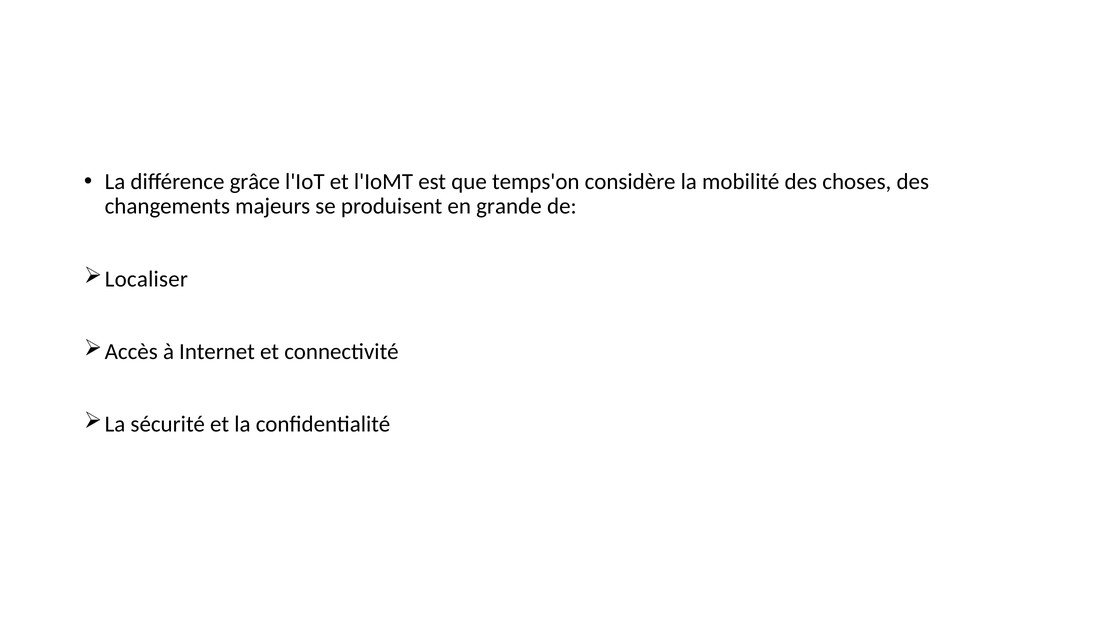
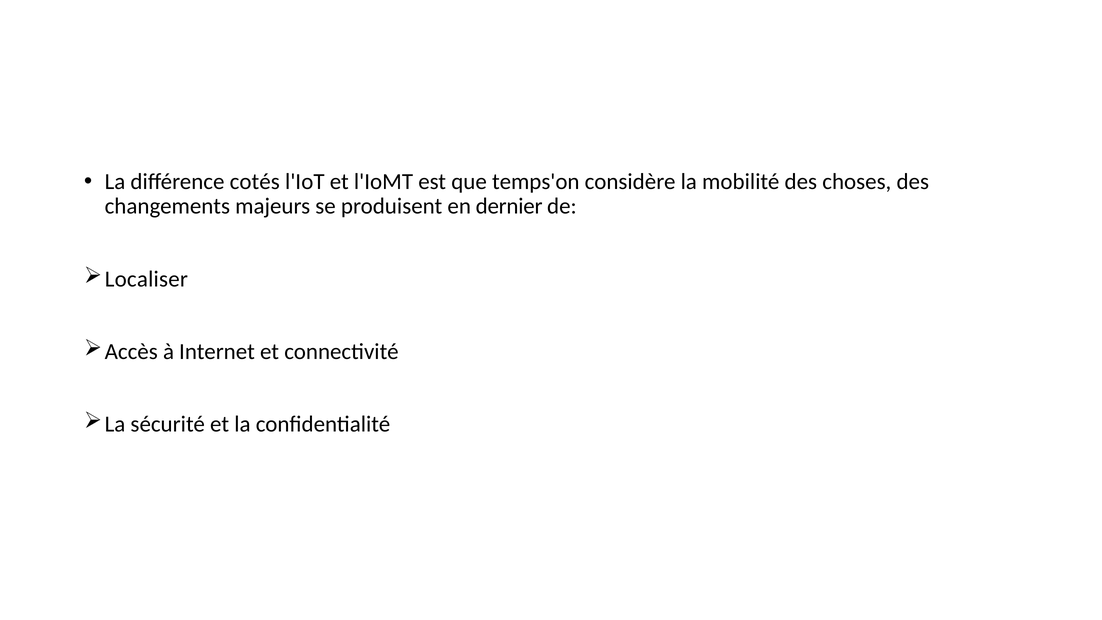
grâce: grâce -> cotés (255, 181)
grande: grande -> dernier (509, 206)
